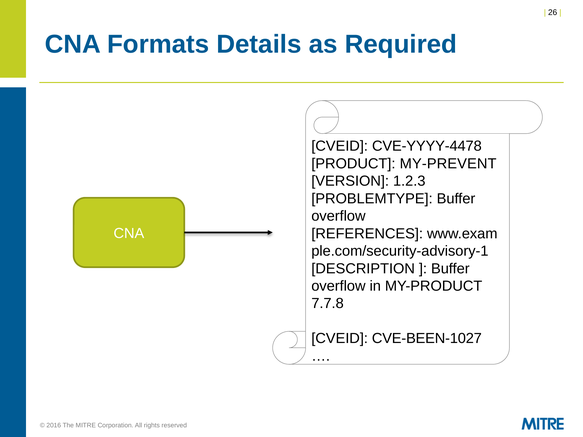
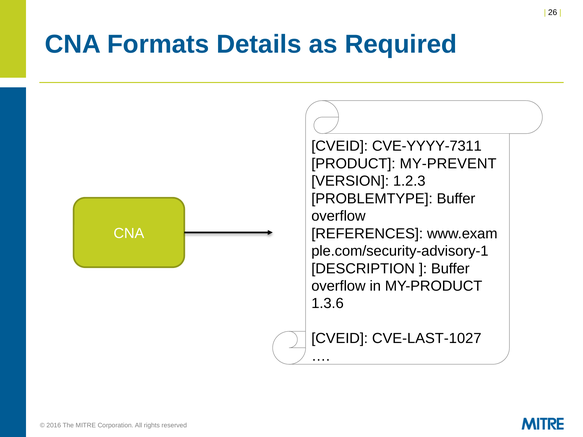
CVE-YYYY-4478: CVE-YYYY-4478 -> CVE-YYYY-7311 (427, 146)
7.7.8: 7.7.8 -> 1.3.6 (328, 304)
CVE-BEEN-1027: CVE-BEEN-1027 -> CVE-LAST-1027 (427, 339)
